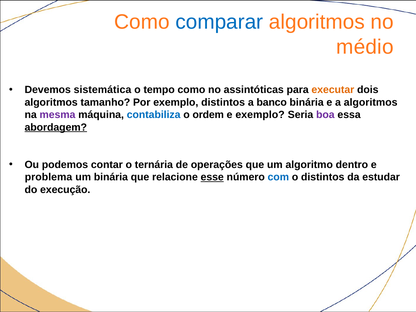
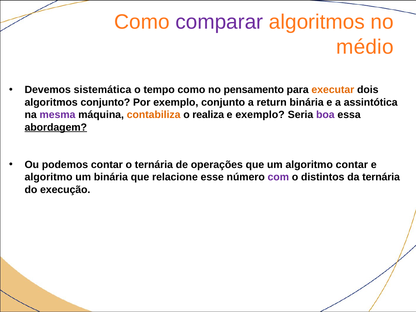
comparar colour: blue -> purple (219, 22)
assintóticas: assintóticas -> pensamento (254, 90)
algoritmos tamanho: tamanho -> conjunto (105, 102)
exemplo distintos: distintos -> conjunto (223, 102)
banco: banco -> return (272, 102)
a algoritmos: algoritmos -> assintótica (371, 102)
contabiliza colour: blue -> orange (154, 115)
ordem: ordem -> realiza (208, 115)
algoritmo dentro: dentro -> contar (352, 165)
problema: problema -> algoritmo (49, 177)
esse underline: present -> none (212, 177)
com colour: blue -> purple (278, 177)
da estudar: estudar -> ternária (381, 177)
